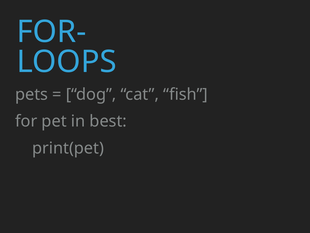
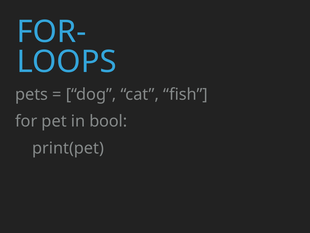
best: best -> bool (108, 121)
